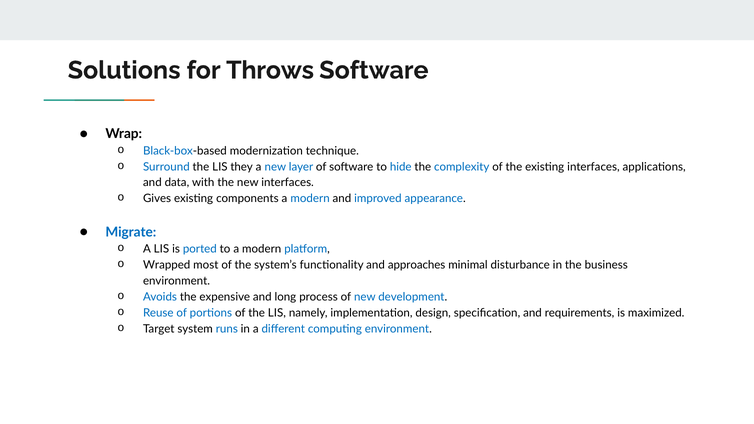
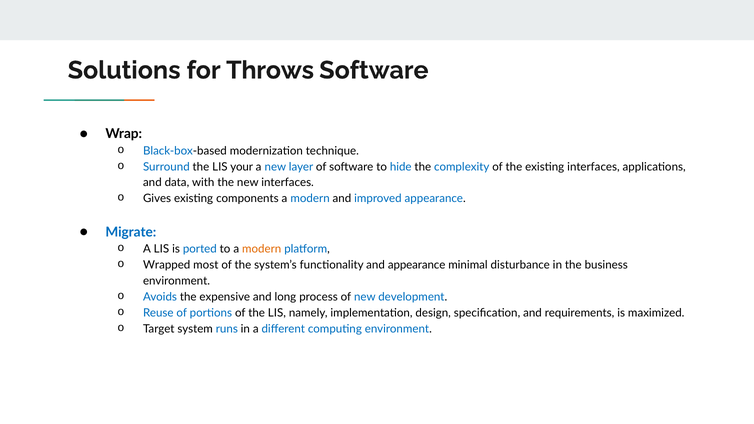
they: they -> your (242, 167)
modern colour: black -> orange (262, 249)
and approaches: approaches -> appearance (417, 265)
